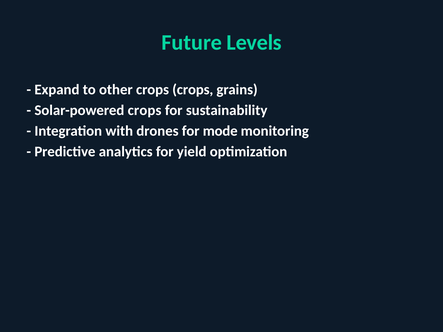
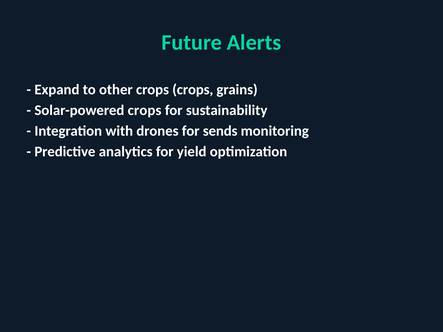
Levels: Levels -> Alerts (254, 43)
mode: mode -> sends (220, 131)
